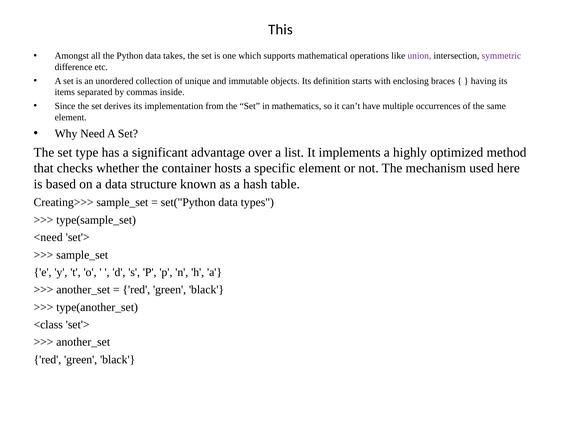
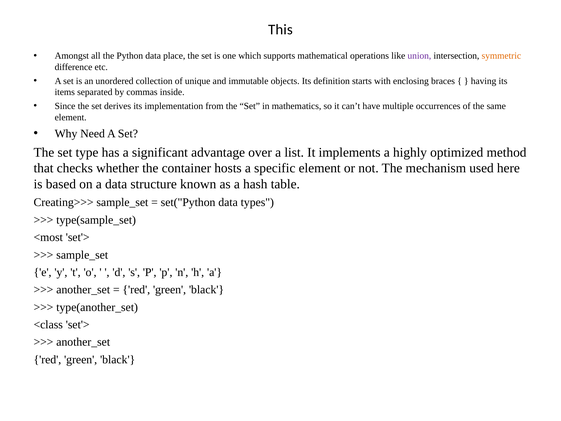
takes: takes -> place (174, 56)
symmetric colour: purple -> orange (501, 56)
<need: <need -> <most (48, 237)
